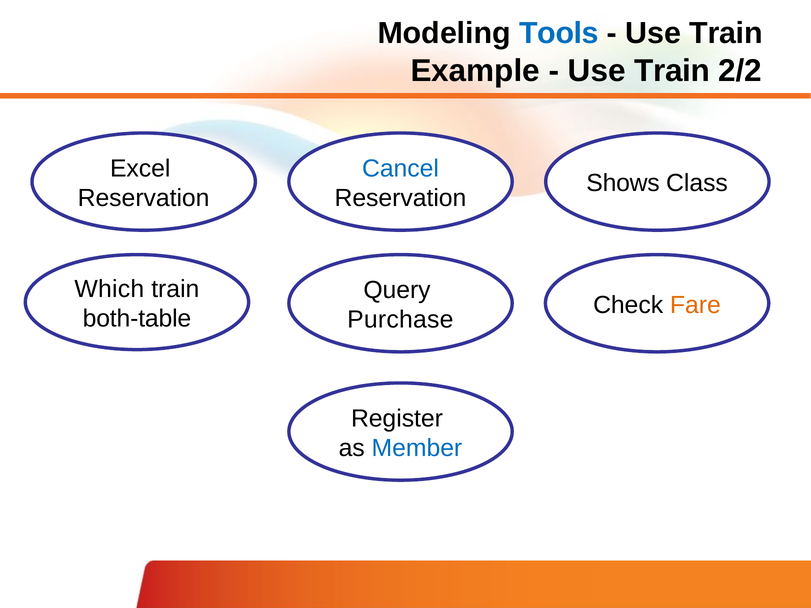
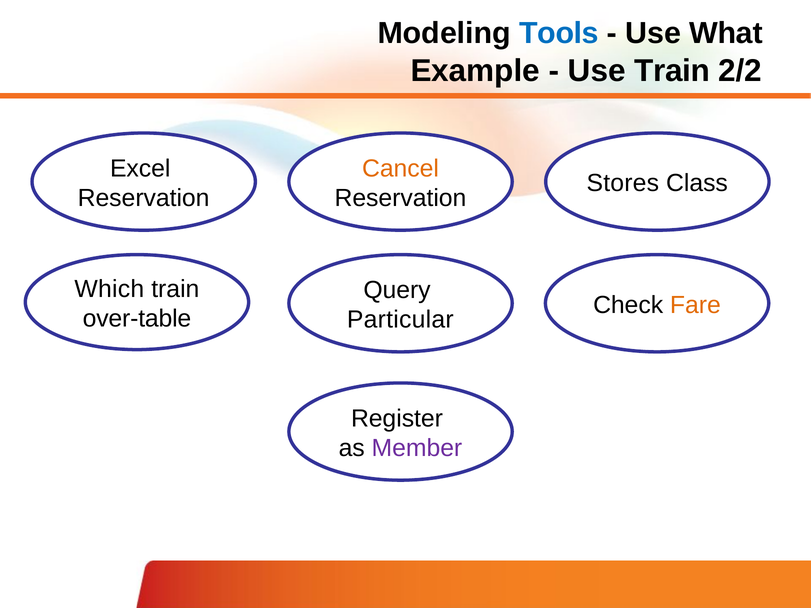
Train: Train -> What (726, 33)
Cancel colour: blue -> orange (400, 169)
Shows: Shows -> Stores (623, 183)
both-table: both-table -> over-table (137, 319)
Purchase: Purchase -> Particular (400, 320)
Member colour: blue -> purple (417, 448)
